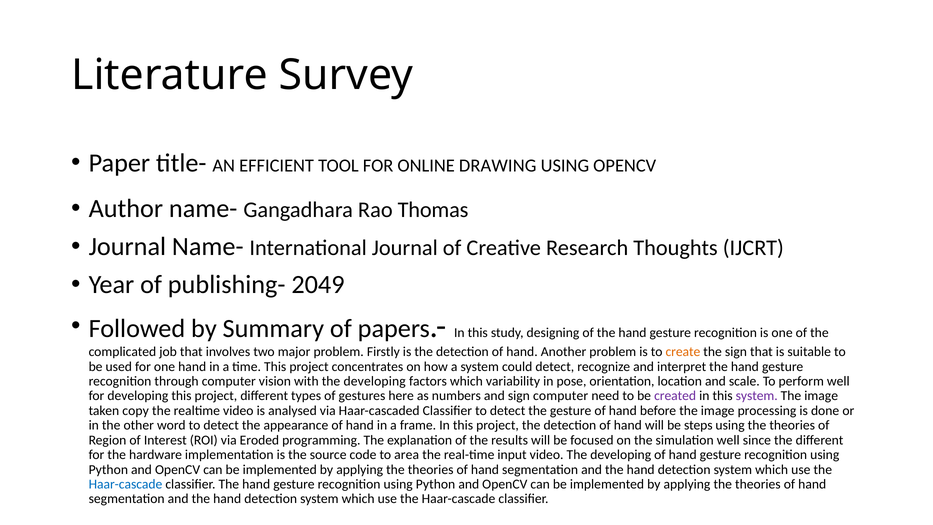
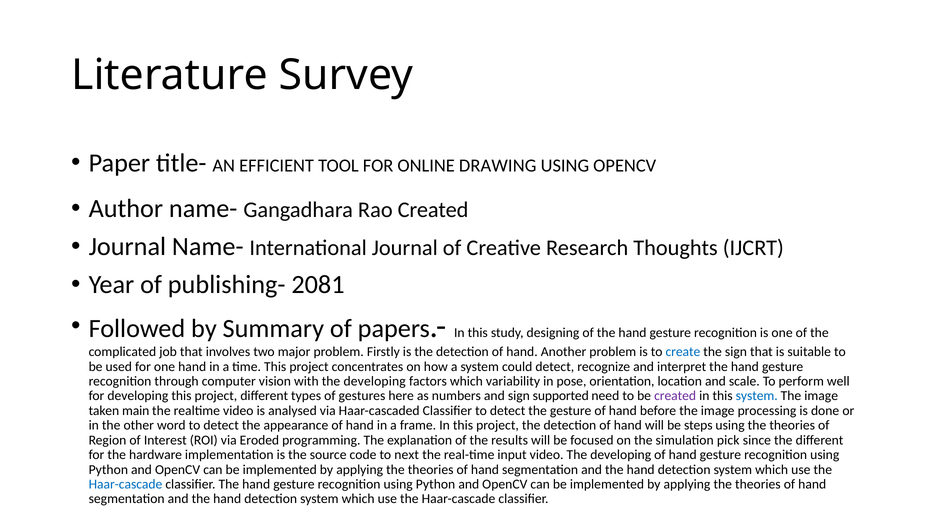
Rao Thomas: Thomas -> Created (433, 210)
2049: 2049 -> 2081 (318, 285)
create colour: orange -> blue (683, 352)
sign computer: computer -> supported (561, 396)
system colour: purple -> blue (757, 396)
copy: copy -> main (136, 411)
simulation well: well -> pick (728, 440)
area: area -> next (407, 455)
